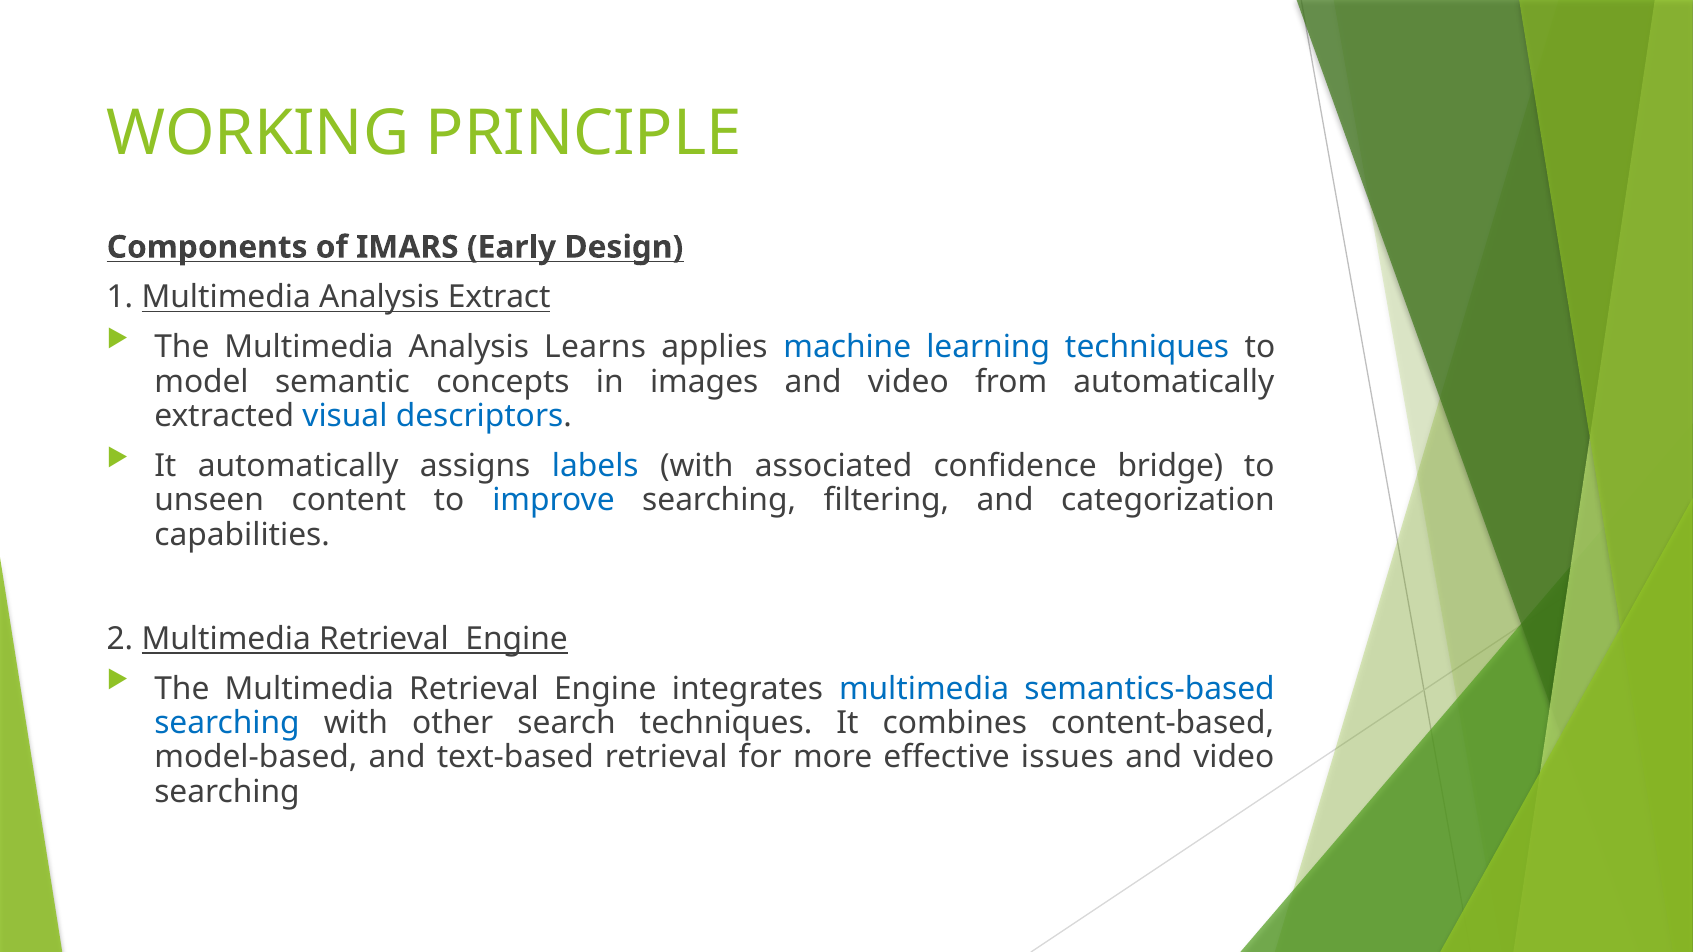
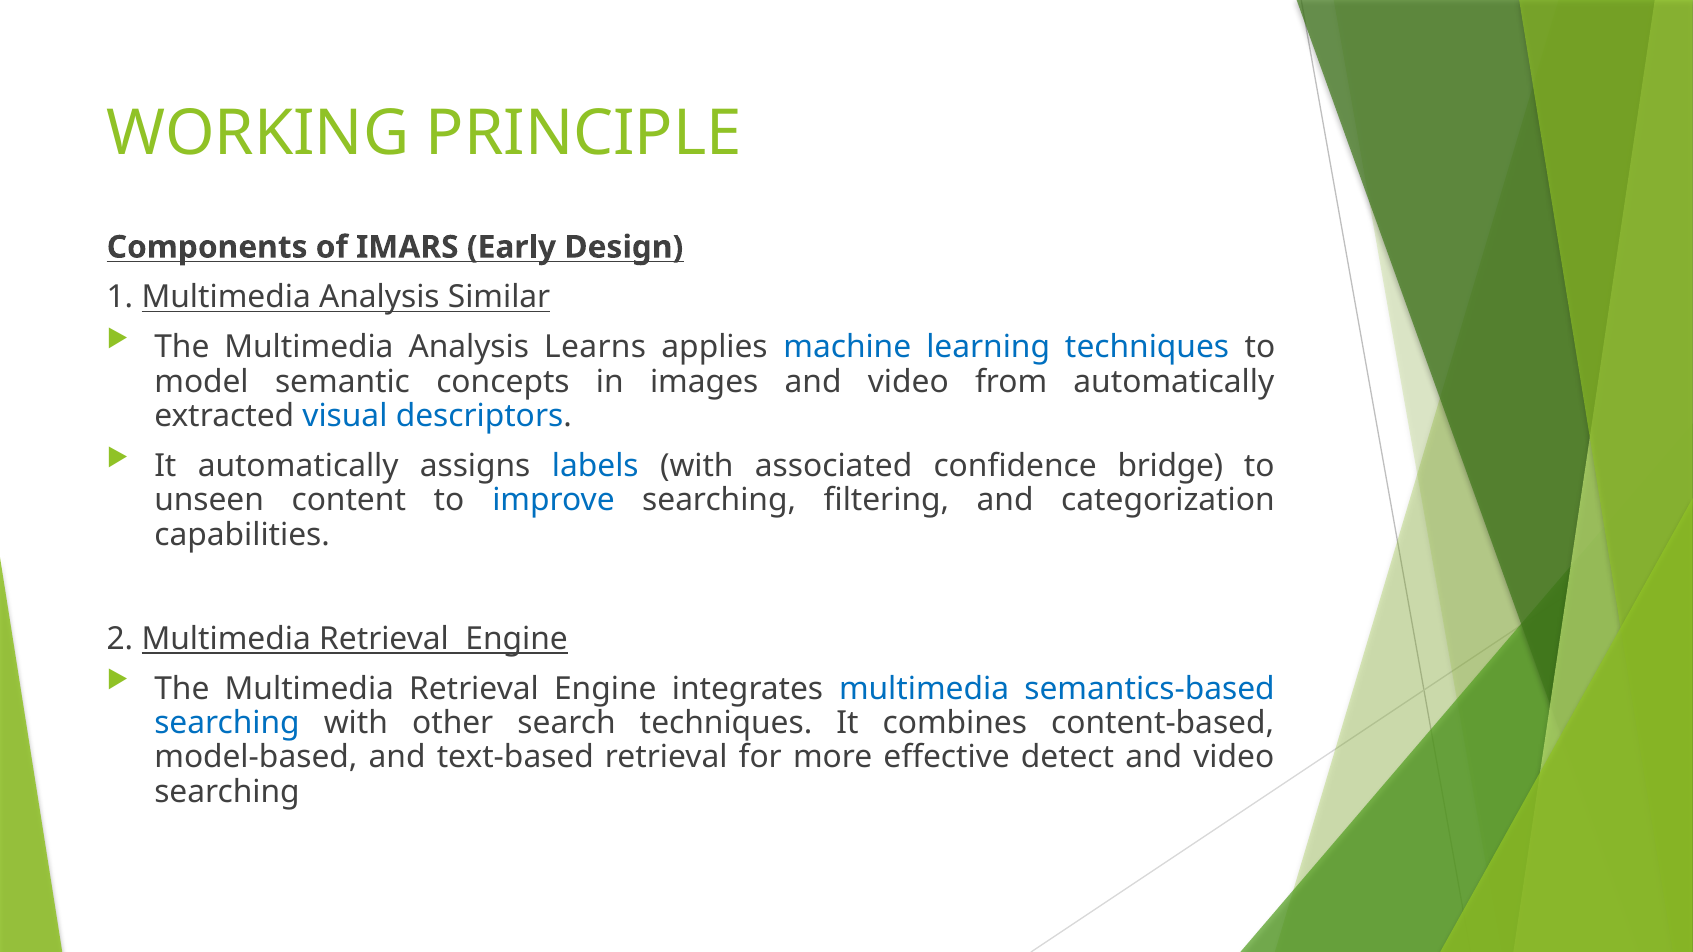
Extract: Extract -> Similar (499, 297)
issues: issues -> detect (1068, 758)
